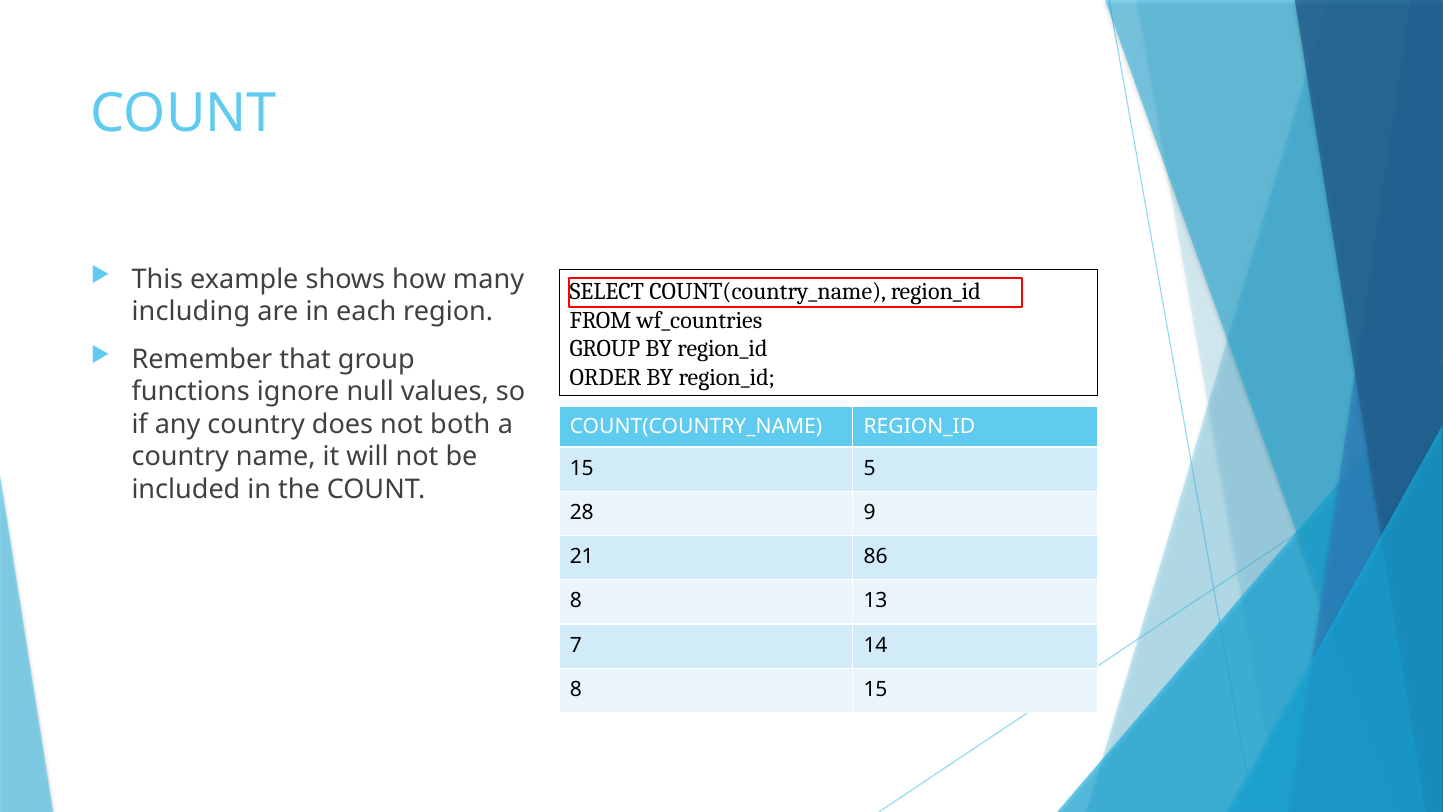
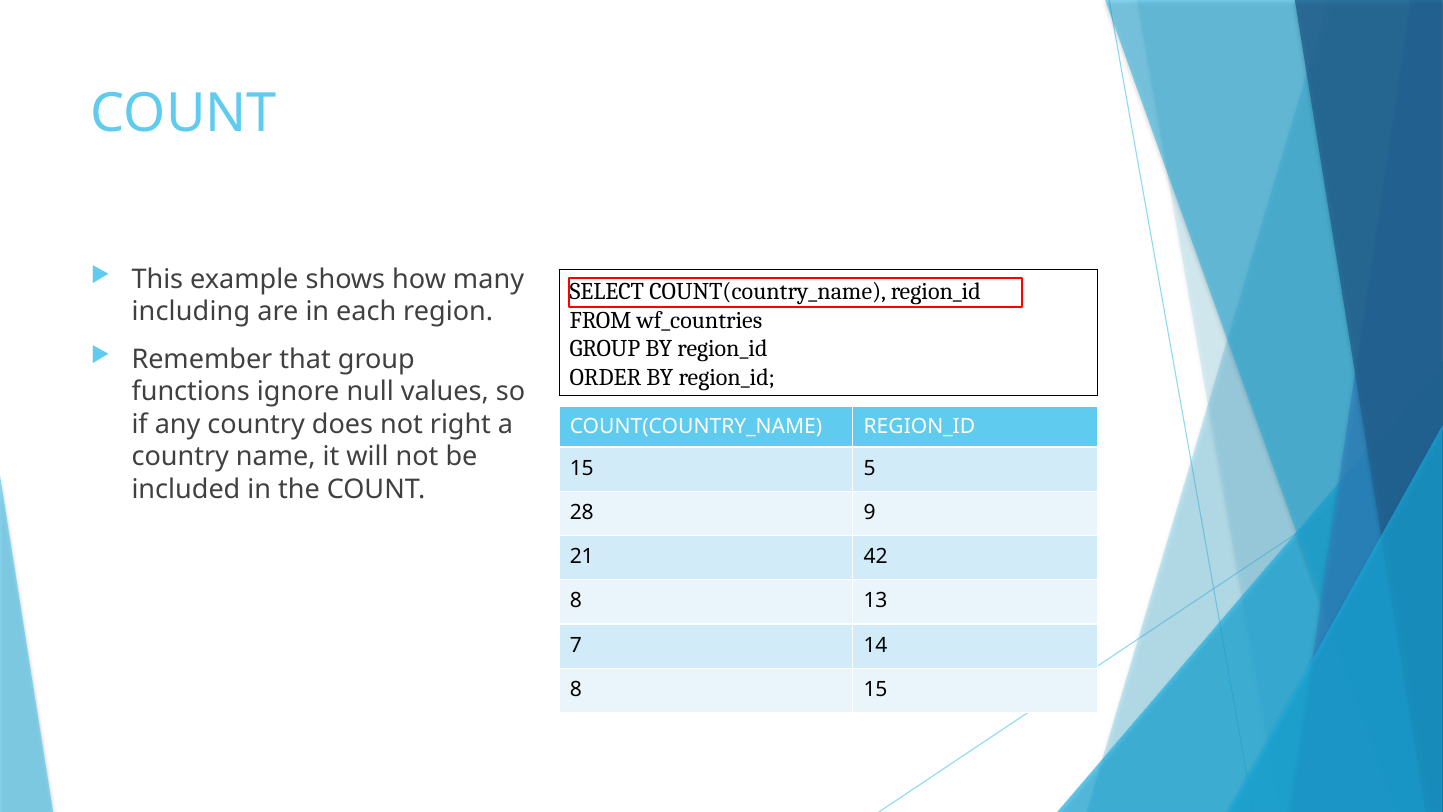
both: both -> right (460, 424)
86: 86 -> 42 (876, 556)
